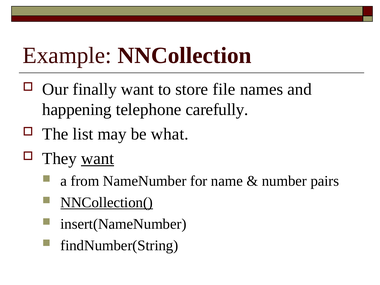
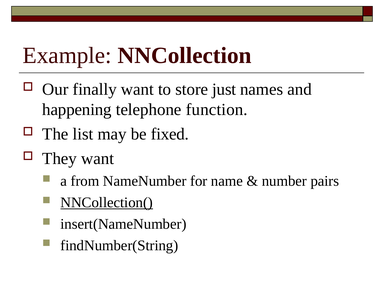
file: file -> just (224, 89)
carefully: carefully -> function (217, 110)
what: what -> fixed (170, 134)
want underline: present -> none (98, 159)
